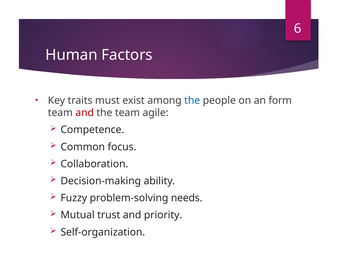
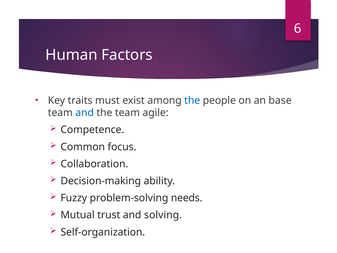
form: form -> base (280, 100)
and colour: red -> blue (85, 113)
priority: priority -> solving (163, 215)
